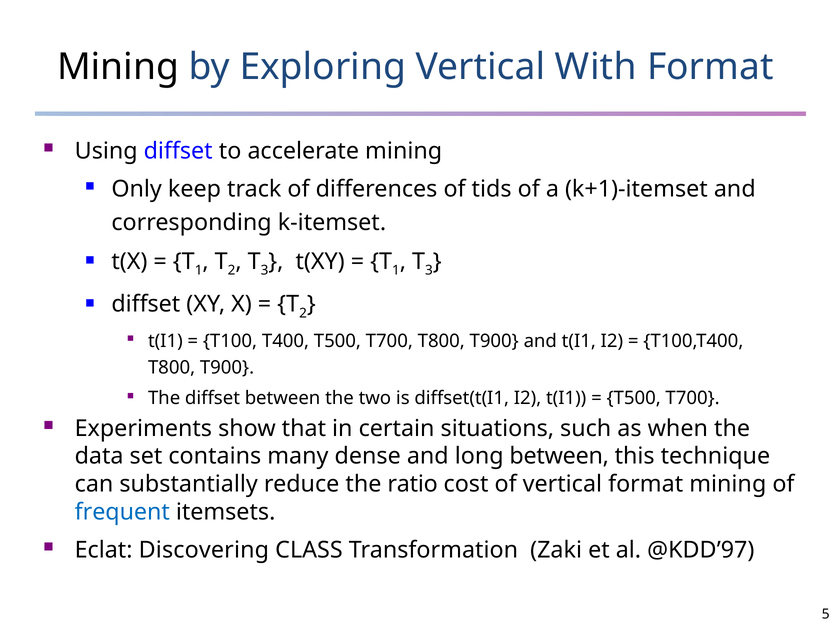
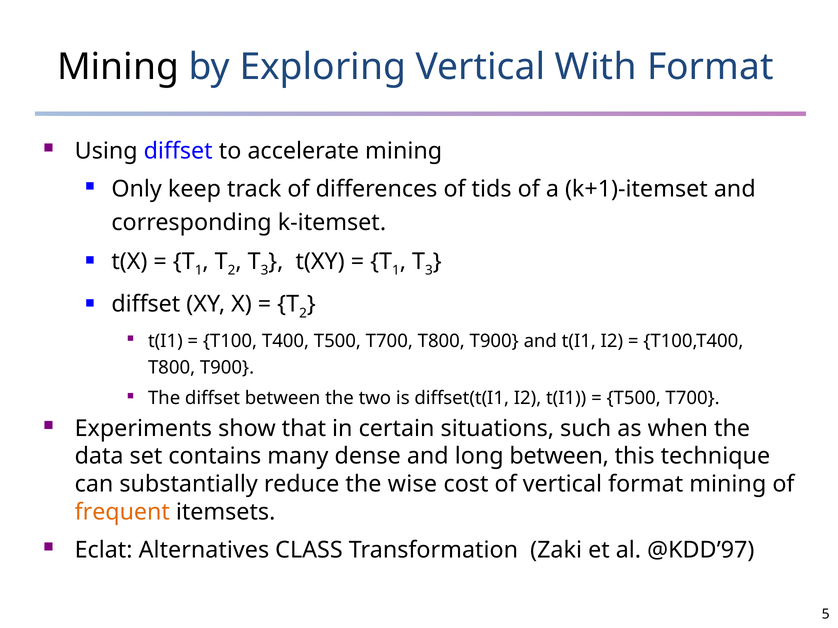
ratio: ratio -> wise (412, 485)
frequent colour: blue -> orange (122, 513)
Discovering: Discovering -> Alternatives (204, 551)
